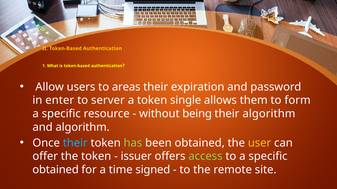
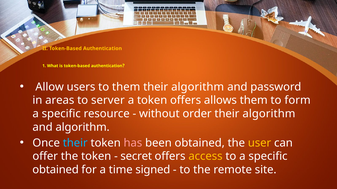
to areas: areas -> them (126, 87)
expiration: expiration -> algorithm (198, 87)
enter: enter -> areas (60, 101)
token single: single -> offers (186, 101)
being: being -> order (197, 114)
has colour: light green -> pink (133, 143)
issuer: issuer -> secret (136, 157)
access colour: light green -> yellow (205, 157)
